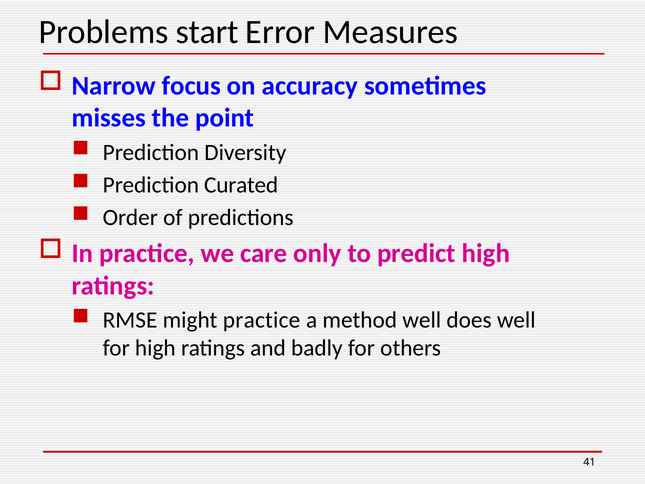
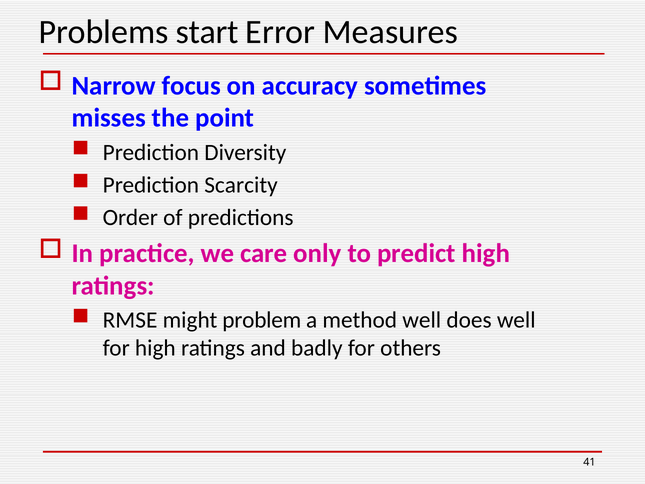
Curated: Curated -> Scarcity (241, 185)
might practice: practice -> problem (262, 320)
